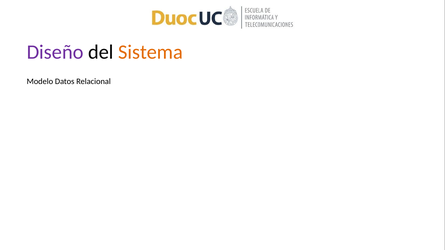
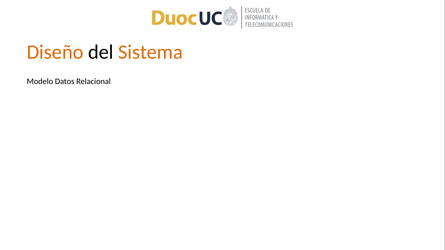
Diseño colour: purple -> orange (55, 52)
